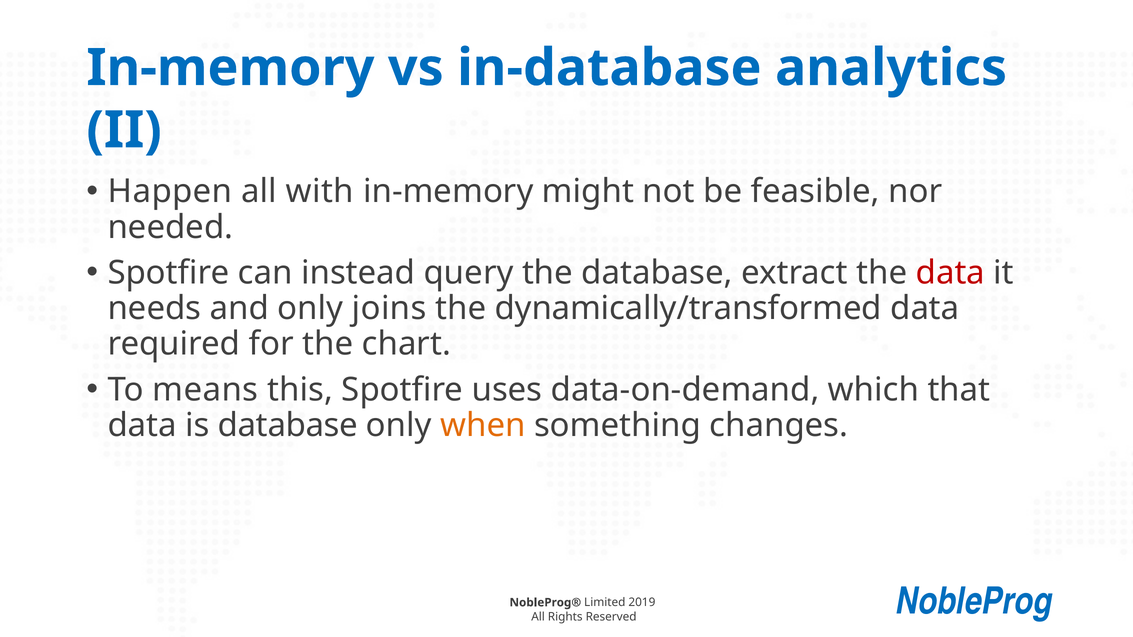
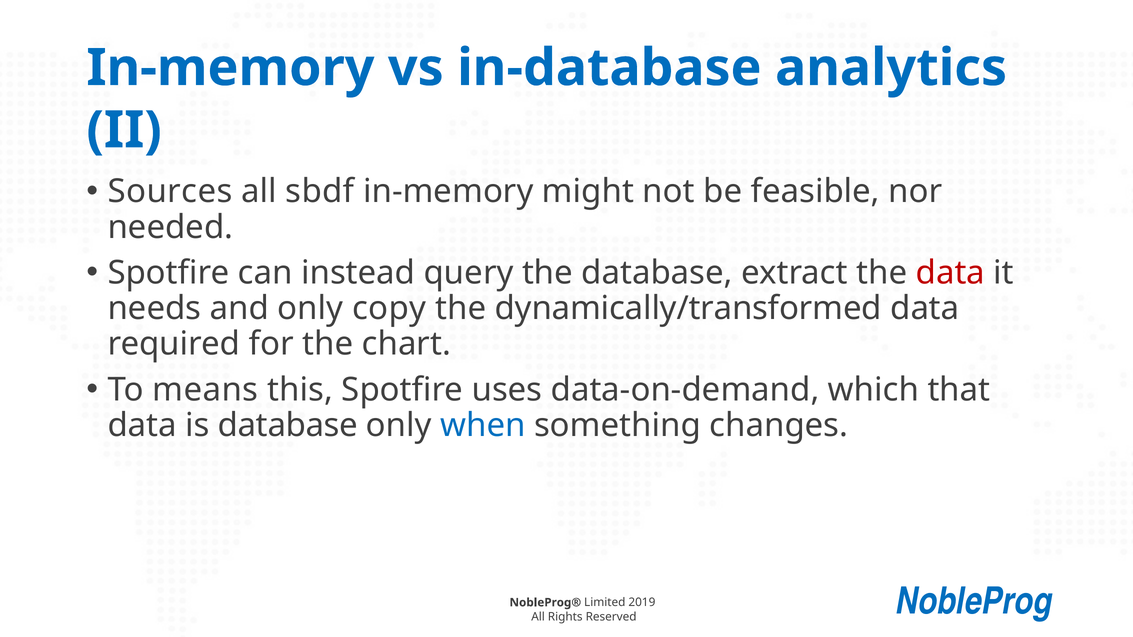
Happen: Happen -> Sources (170, 192)
with: with -> sbdf (320, 192)
joins: joins -> copy (389, 309)
when colour: orange -> blue (483, 426)
